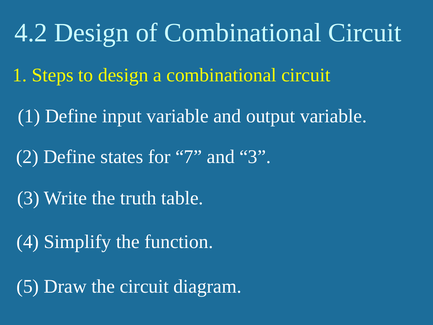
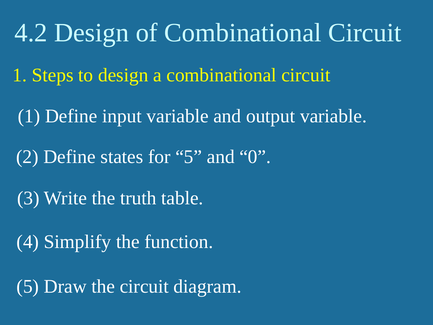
for 7: 7 -> 5 (189, 157)
and 3: 3 -> 0 (255, 157)
